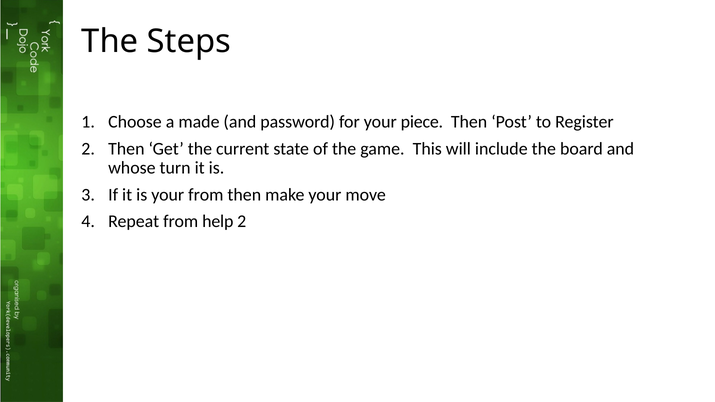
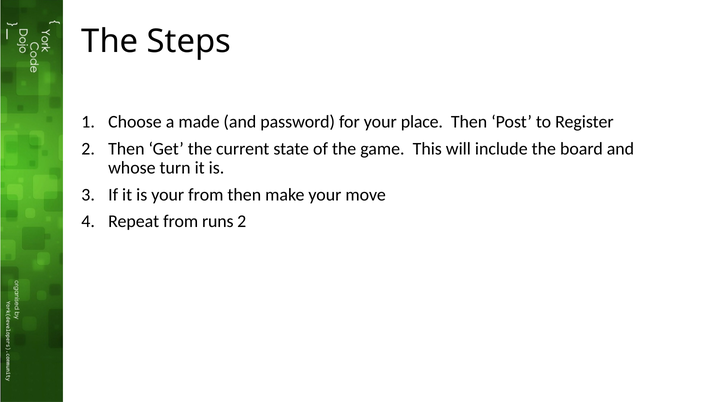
piece: piece -> place (422, 122)
help: help -> runs (218, 222)
